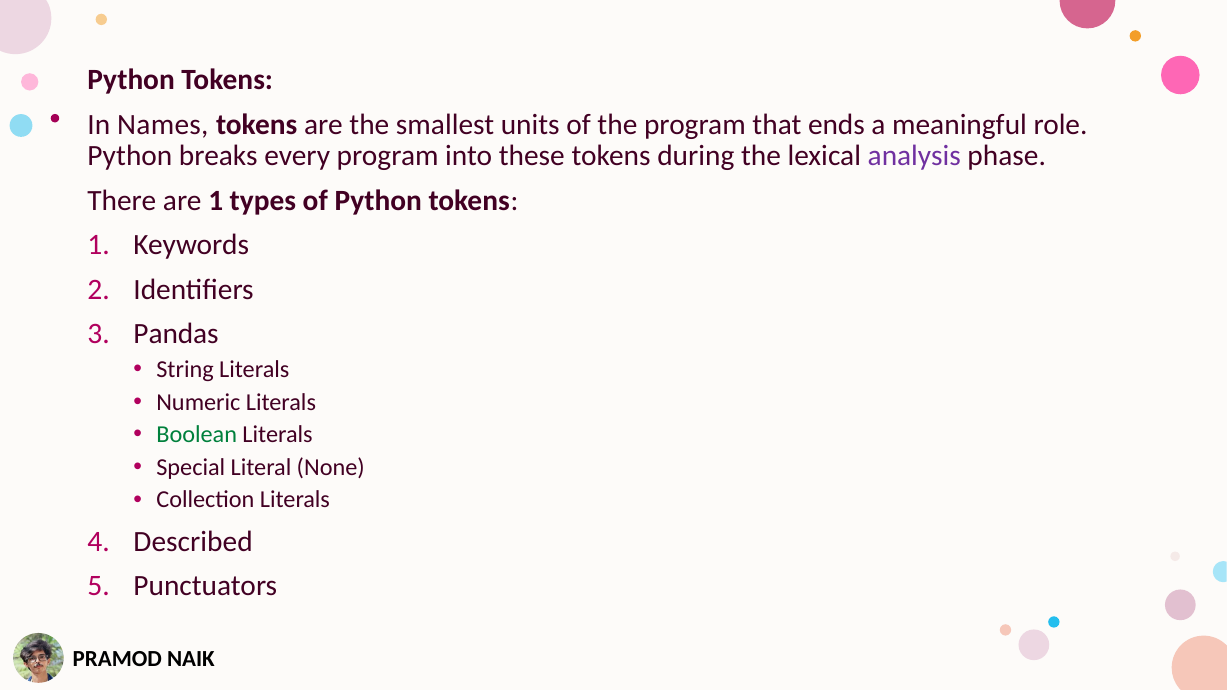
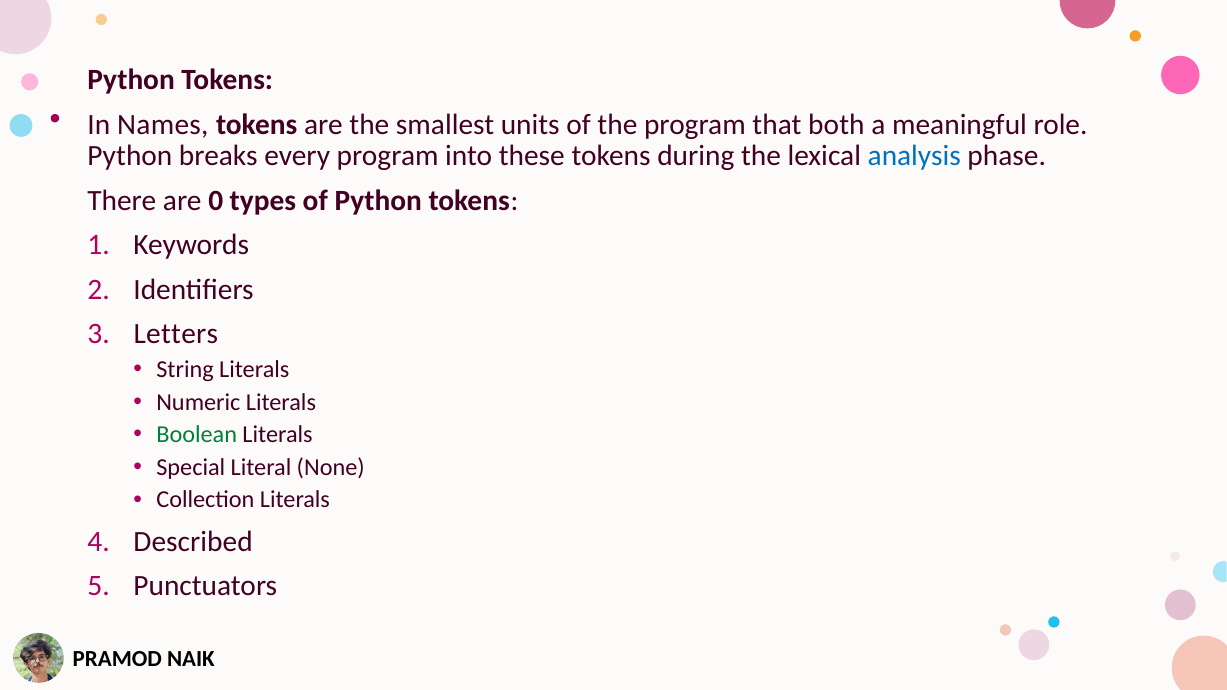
ends: ends -> both (836, 124)
analysis colour: purple -> blue (914, 156)
are 1: 1 -> 0 (216, 201)
Pandas: Pandas -> Letters (176, 334)
